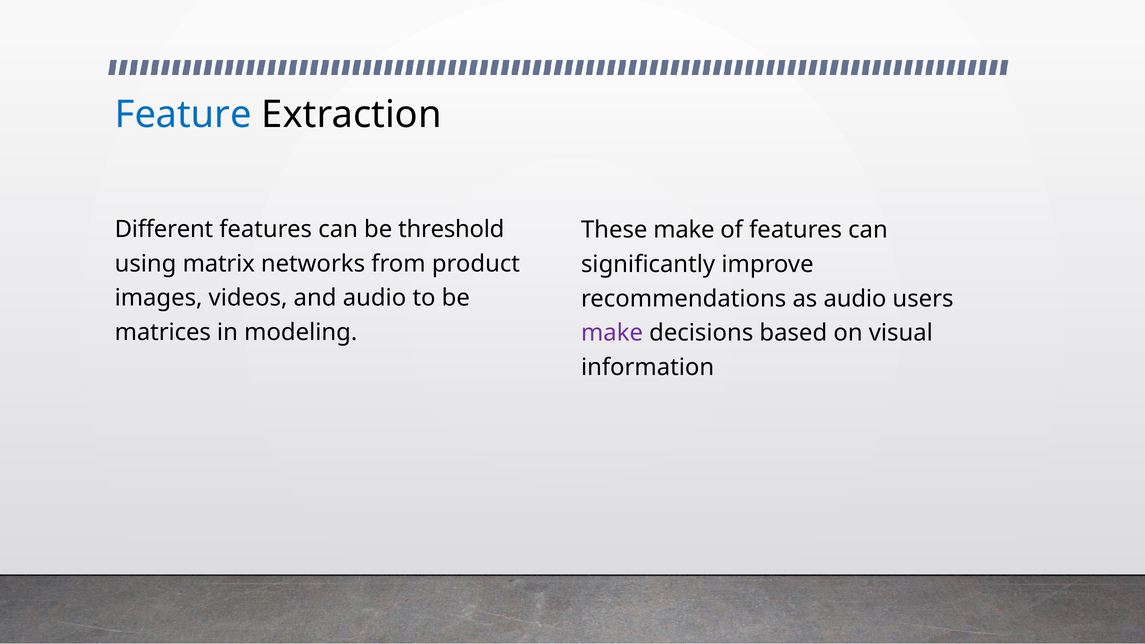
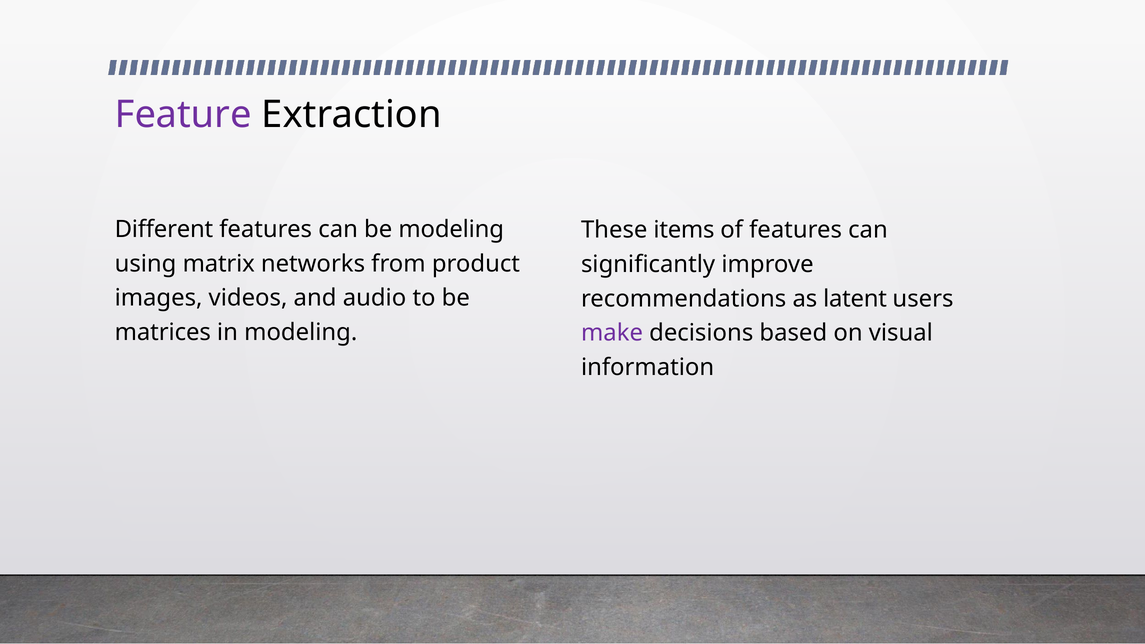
Feature colour: blue -> purple (183, 115)
be threshold: threshold -> modeling (451, 229)
These make: make -> items (684, 230)
as audio: audio -> latent (855, 299)
